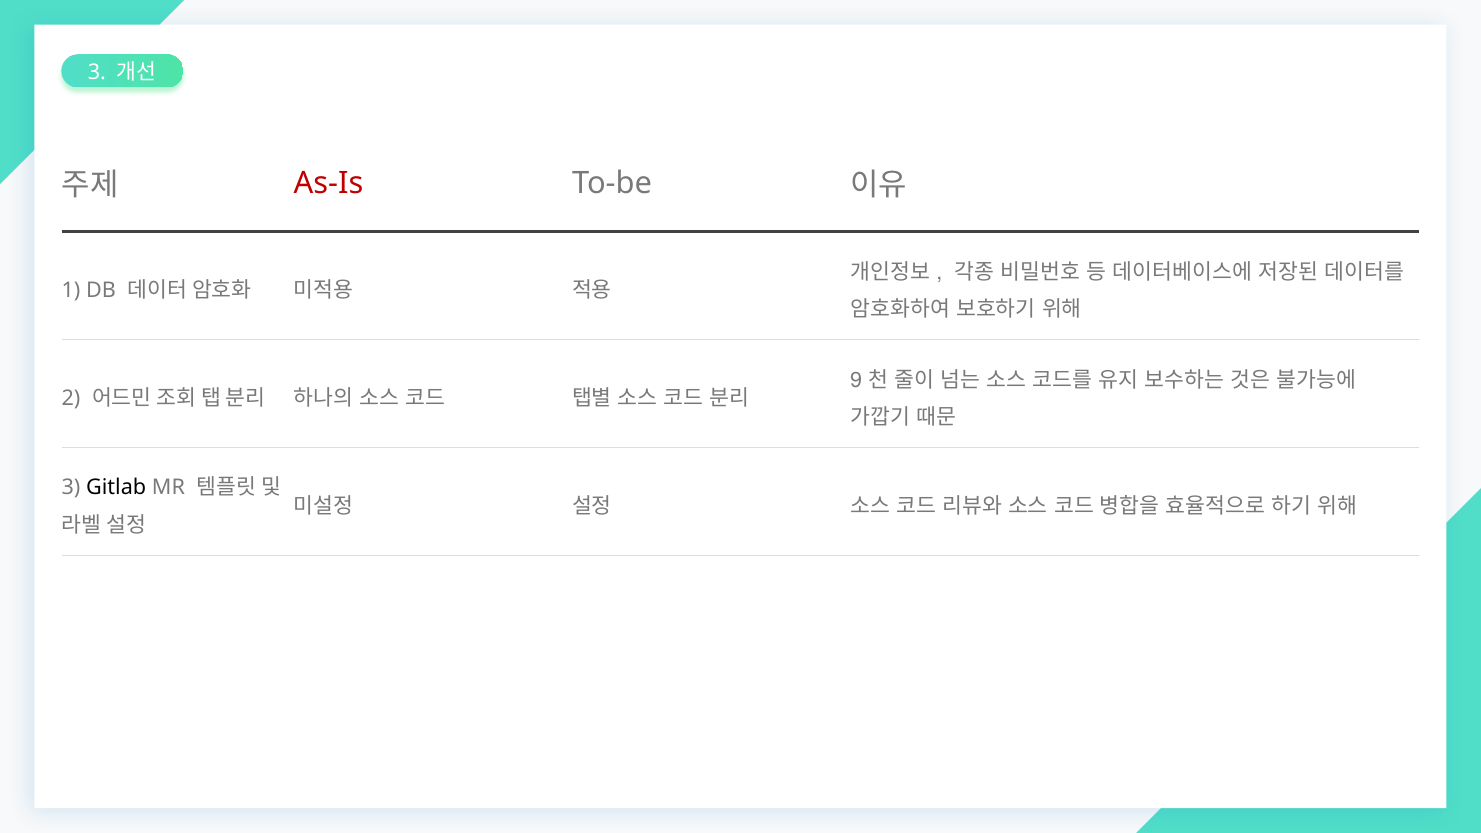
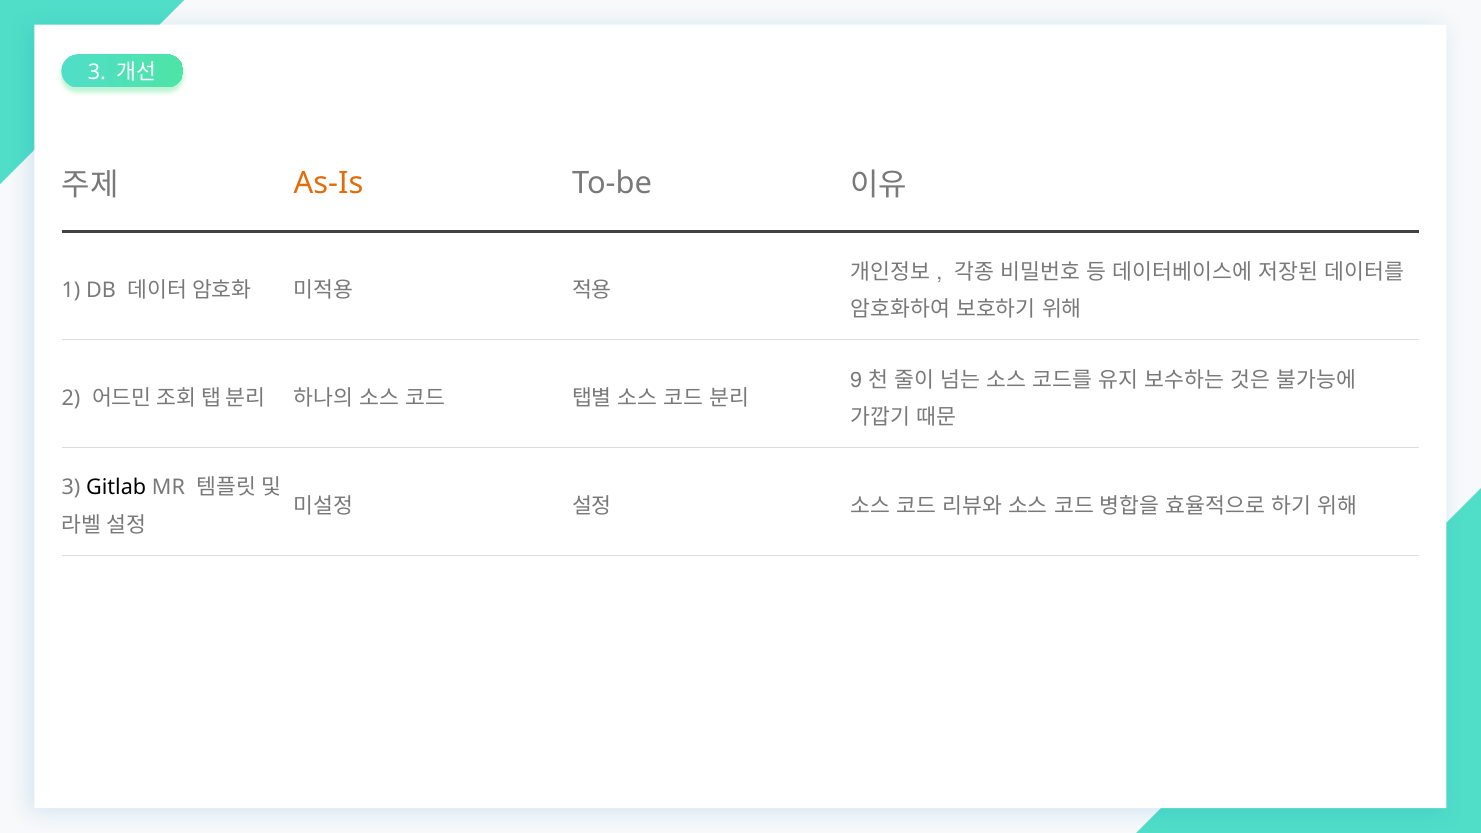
As-Is colour: red -> orange (329, 183)
